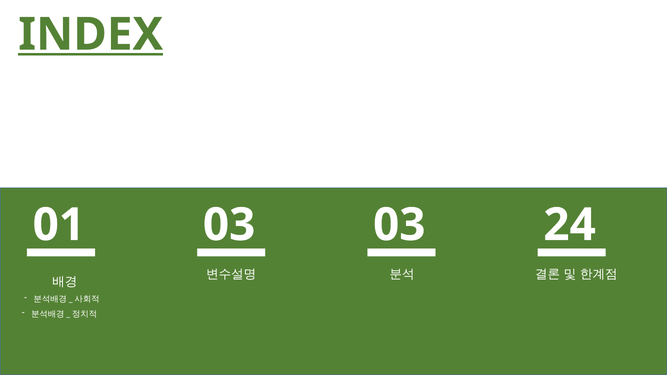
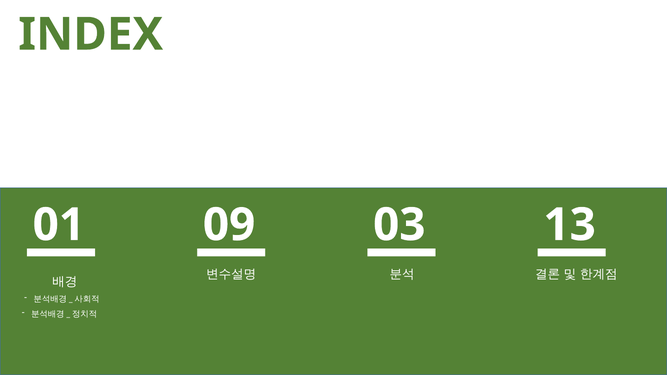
INDEX underline: present -> none (91, 35)
01 03: 03 -> 09 (229, 225)
24: 24 -> 13 (570, 225)
